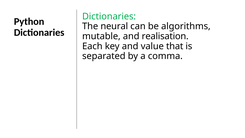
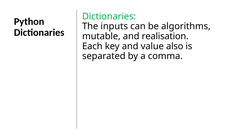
neural: neural -> inputs (114, 26)
that: that -> also (175, 46)
